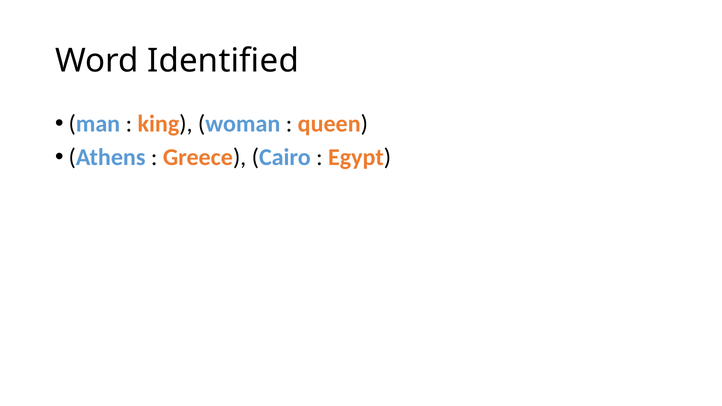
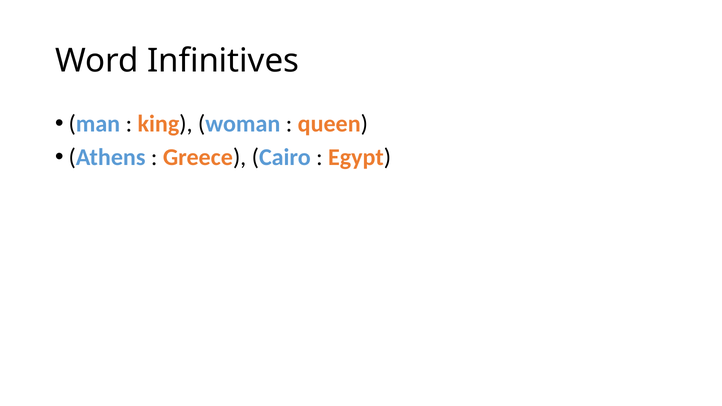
Identified: Identified -> Infinitives (223, 61)
